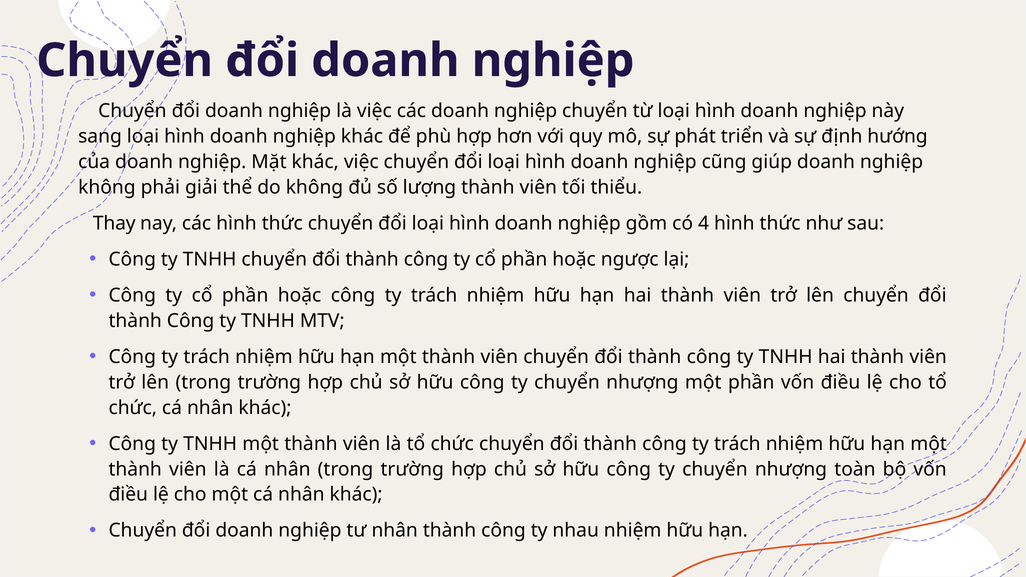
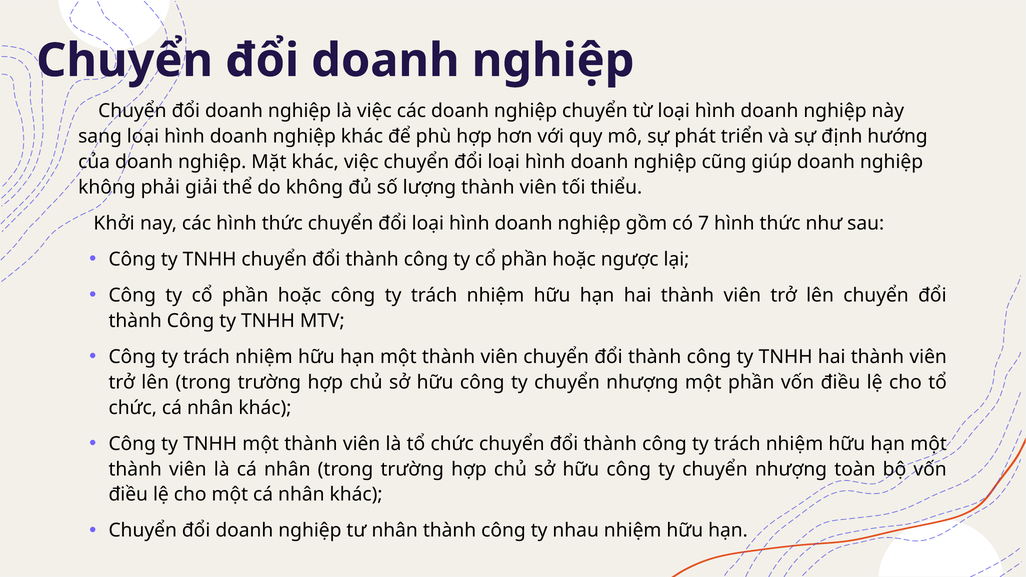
Thay: Thay -> Khởi (114, 223)
4: 4 -> 7 (704, 223)
